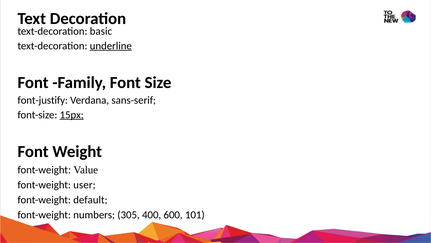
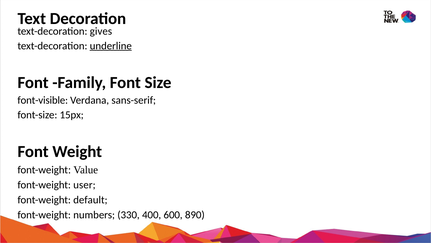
basic: basic -> gives (101, 31)
font-justify: font-justify -> font-visible (43, 100)
15px underline: present -> none (72, 115)
305: 305 -> 330 (128, 214)
101: 101 -> 890 (195, 214)
